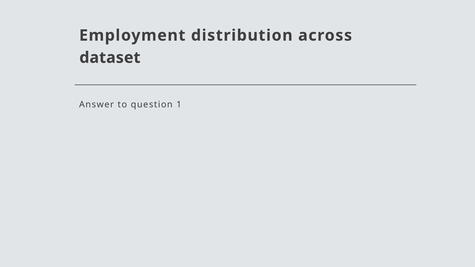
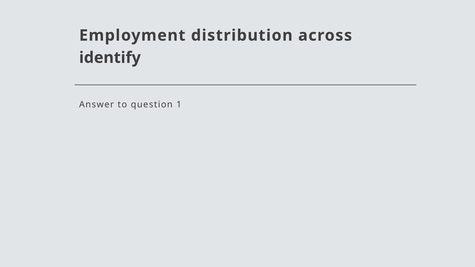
dataset: dataset -> identify (110, 58)
